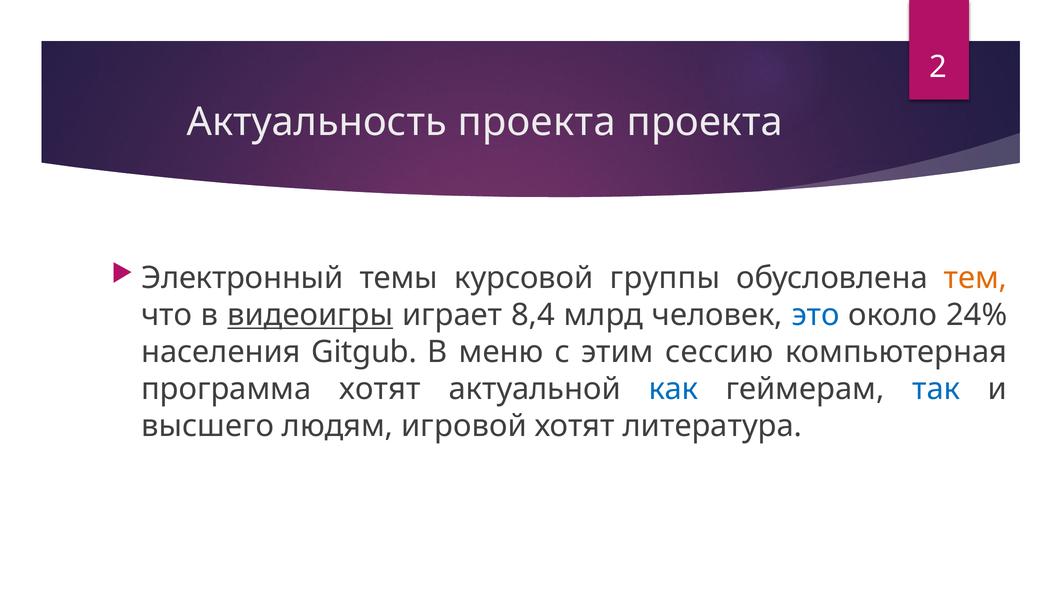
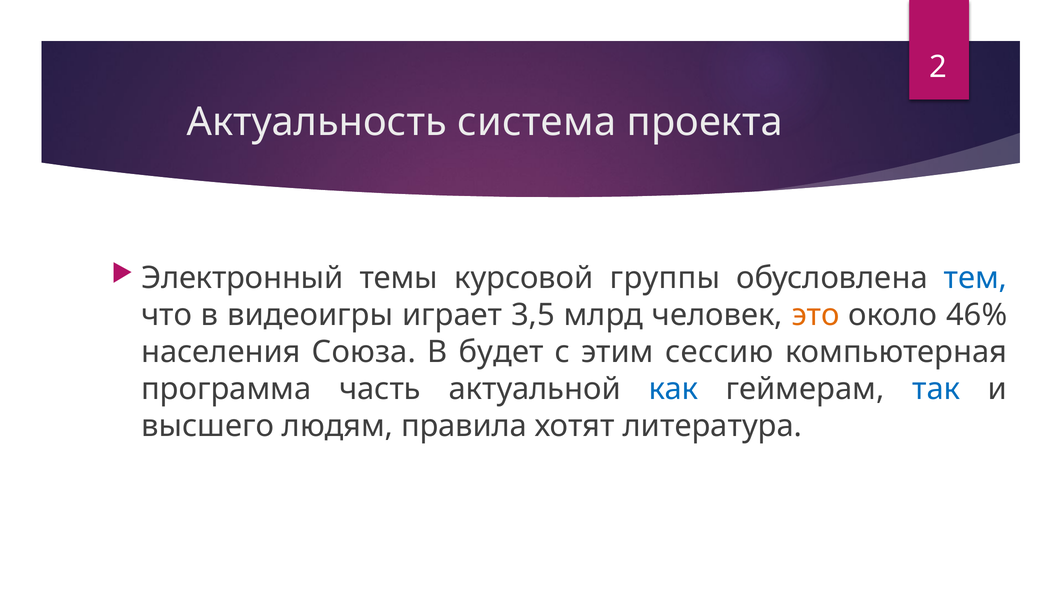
Актуальность проекта: проекта -> система (537, 122)
тем colour: orange -> blue (976, 278)
видеоигры underline: present -> none (310, 315)
8,4: 8,4 -> 3,5 (533, 315)
это colour: blue -> orange (816, 315)
24%: 24% -> 46% (977, 315)
Gitgub: Gitgub -> Союза (364, 352)
меню: меню -> будет (501, 352)
программа хотят: хотят -> часть (380, 389)
игровой: игровой -> правила (464, 426)
